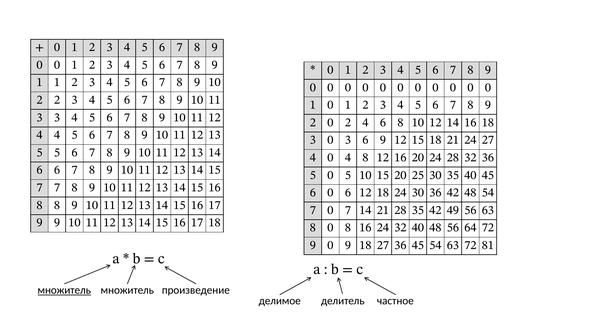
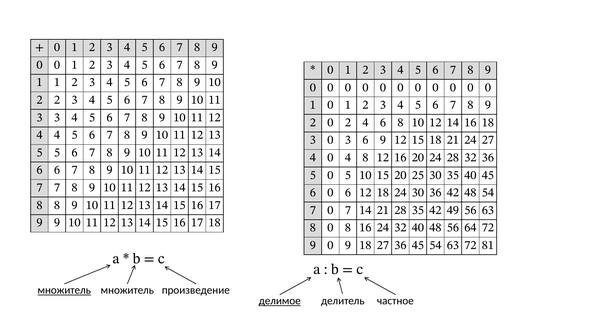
делимое underline: none -> present (280, 301)
